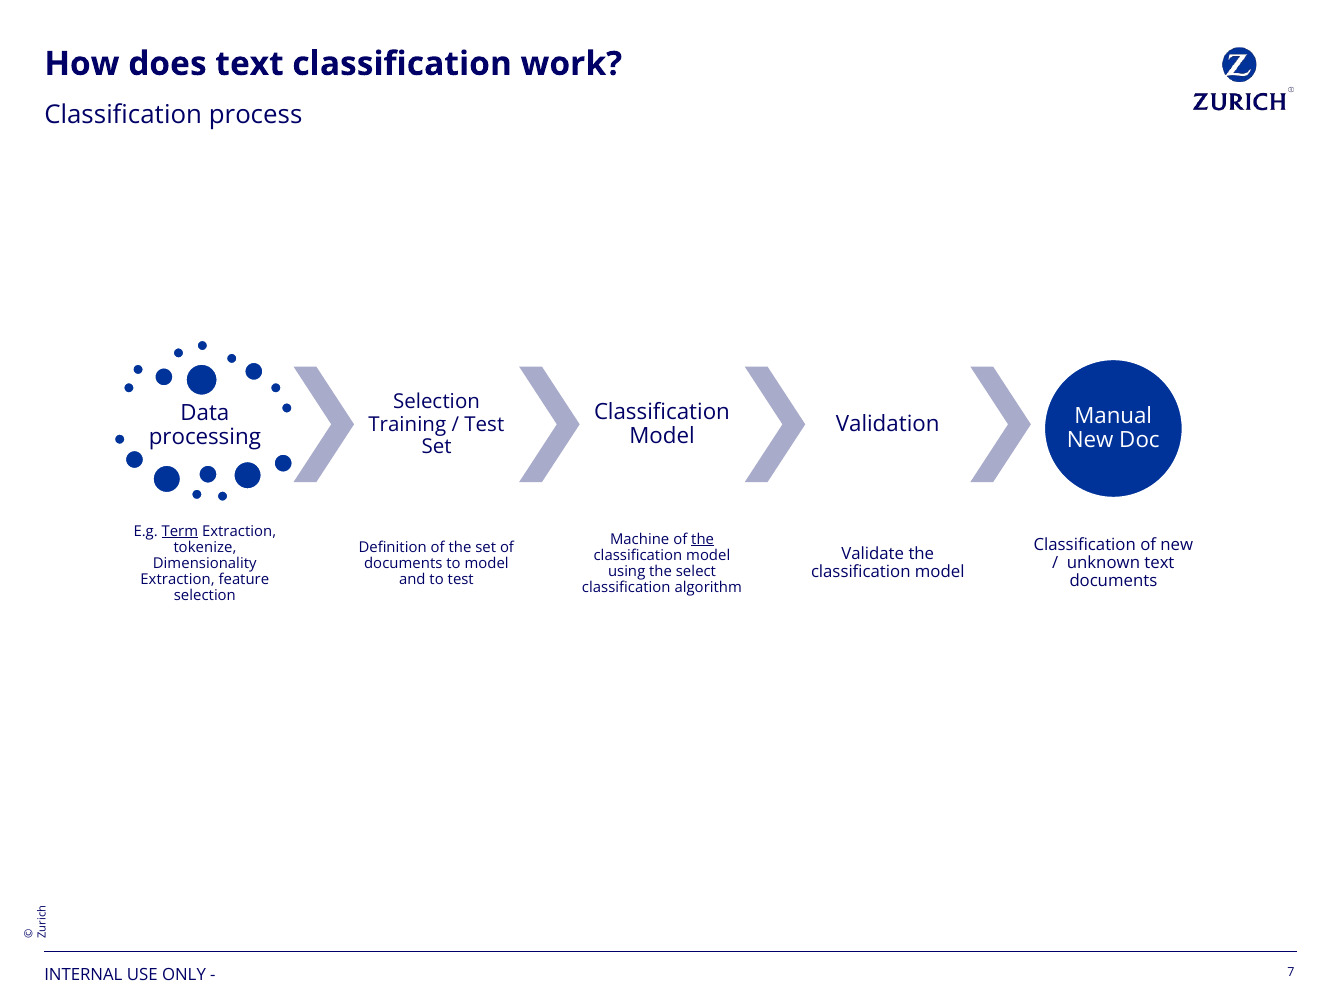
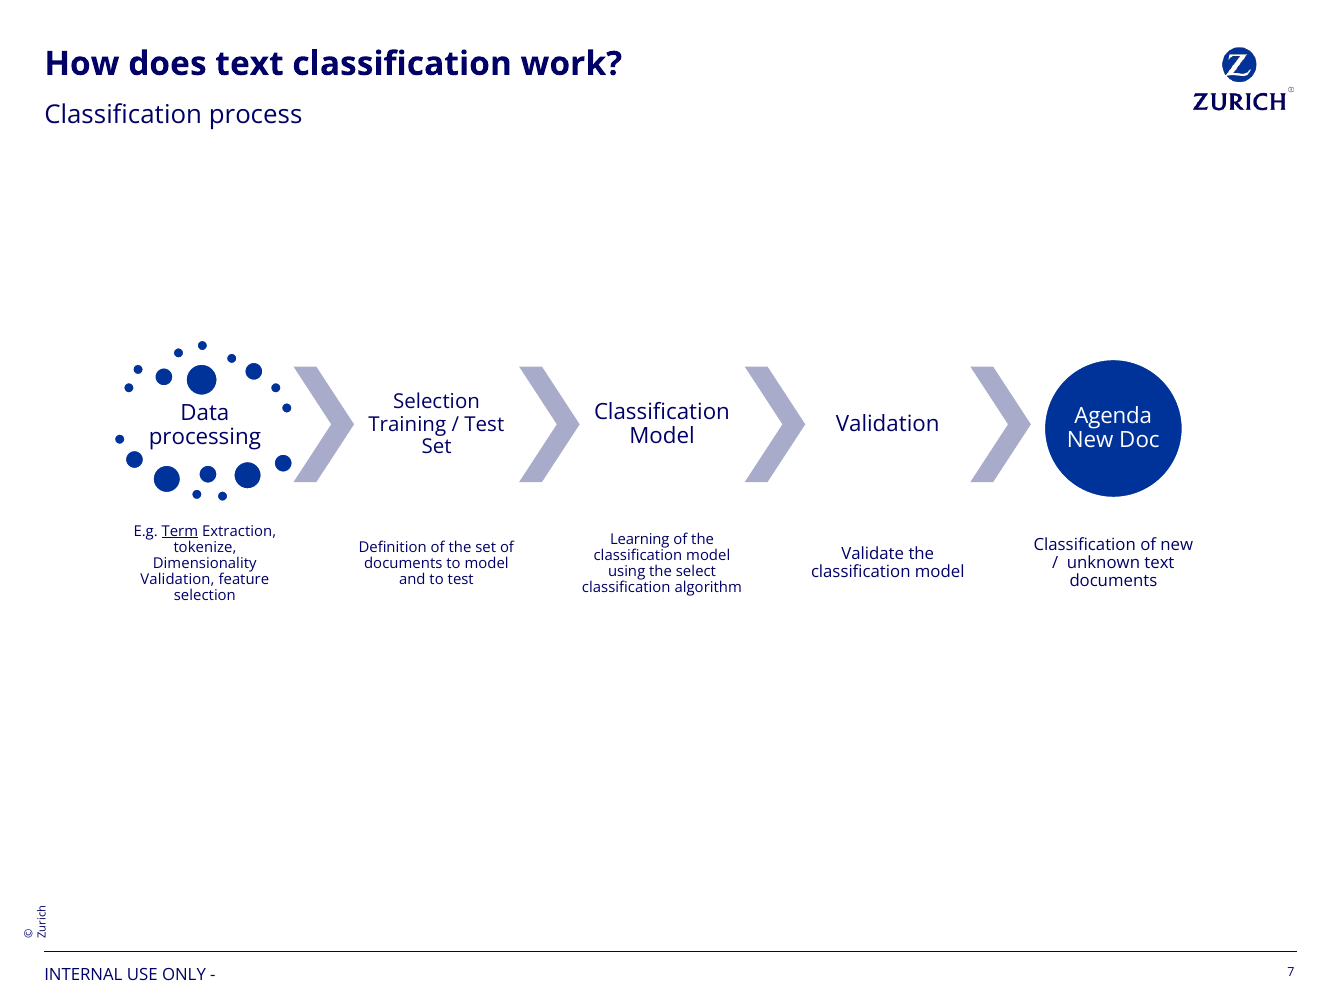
Manual: Manual -> Agenda (1113, 416)
Machine: Machine -> Learning (640, 539)
the underline: present -> none (703, 539)
Extraction: Extraction -> Validation (177, 579)
